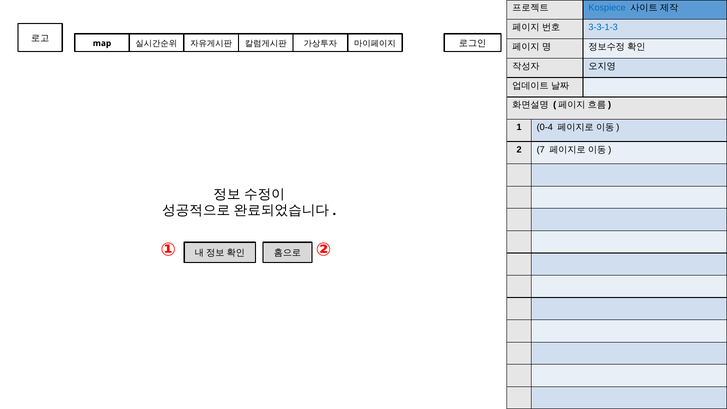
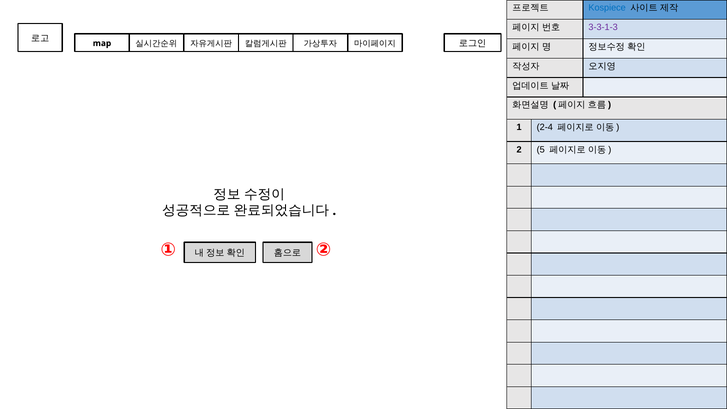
3-3-1-3 colour: blue -> purple (603, 27)
0-4: 0-4 -> 2-4 (545, 127)
7: 7 -> 5 (541, 149)
